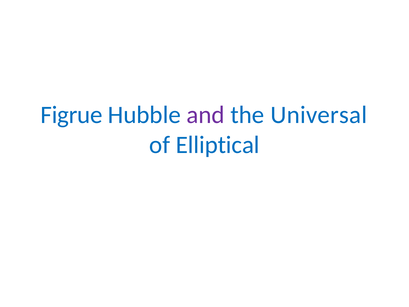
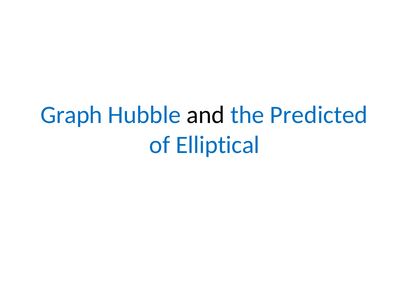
Figrue: Figrue -> Graph (72, 115)
and colour: purple -> black (206, 115)
Universal: Universal -> Predicted (319, 115)
